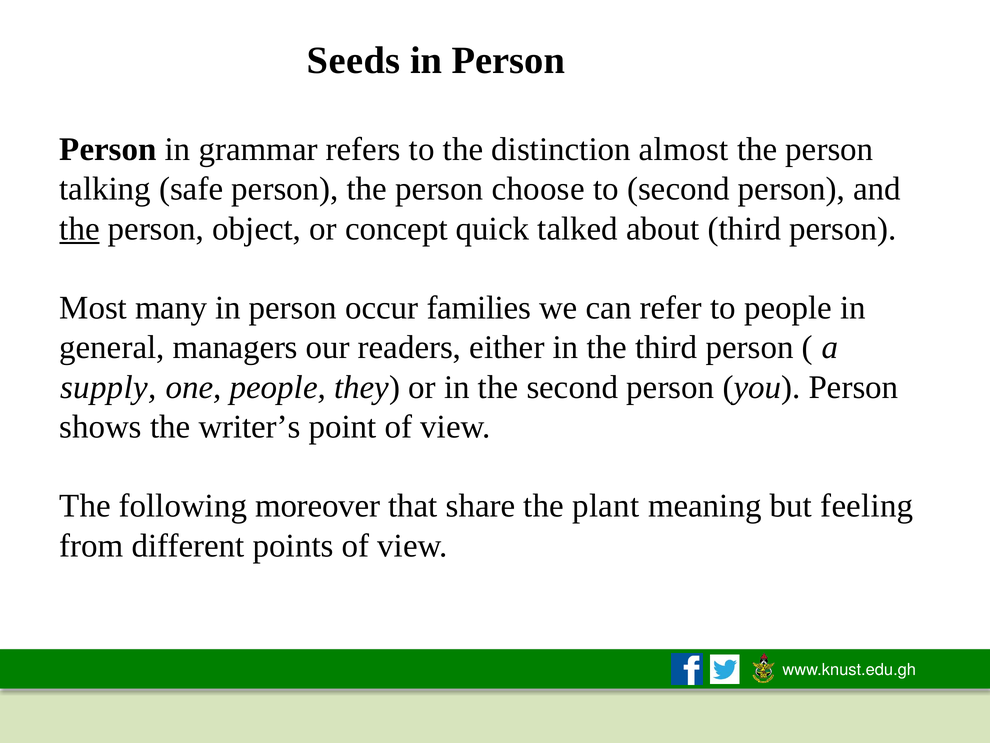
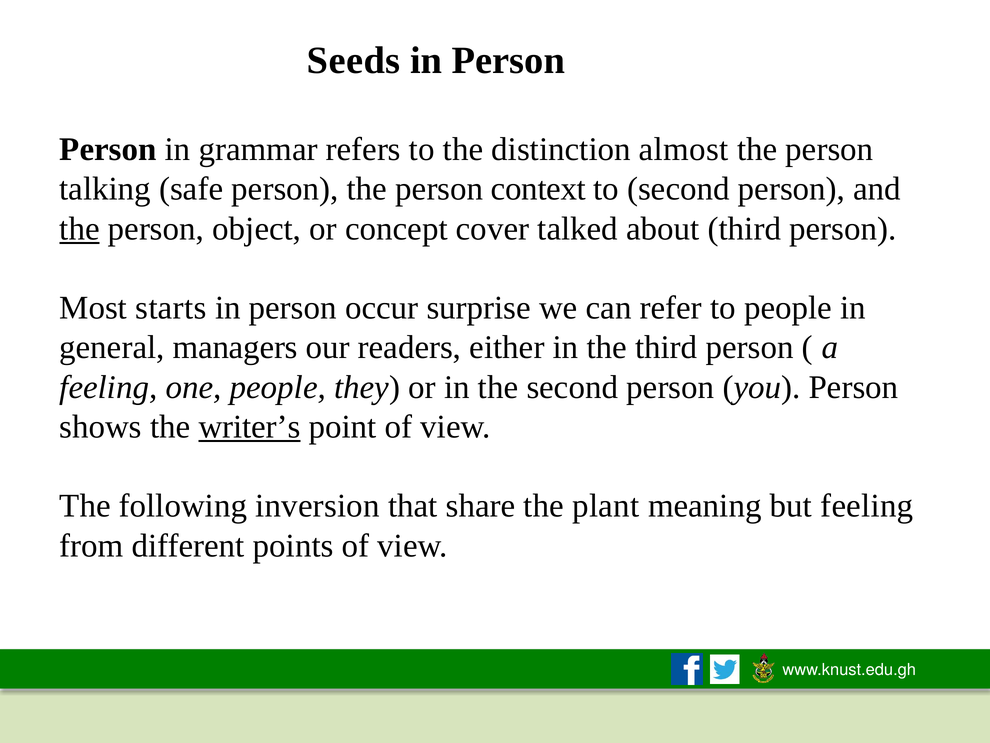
choose: choose -> context (538, 189)
quick: quick -> cover (493, 228)
many: many -> starts (171, 308)
families: families -> surprise (479, 308)
supply: supply -> feeling (108, 387)
writer’s underline: none -> present (249, 426)
moreover: moreover -> inversion (317, 506)
